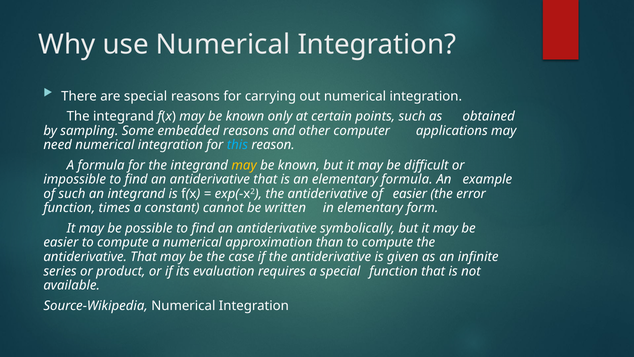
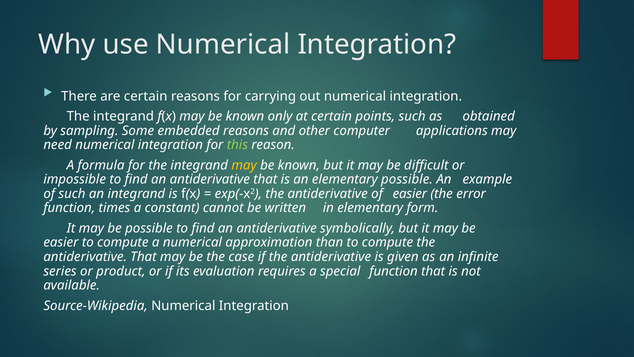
are special: special -> certain (146, 96)
this colour: light blue -> light green (237, 145)
elementary formula: formula -> possible (407, 179)
